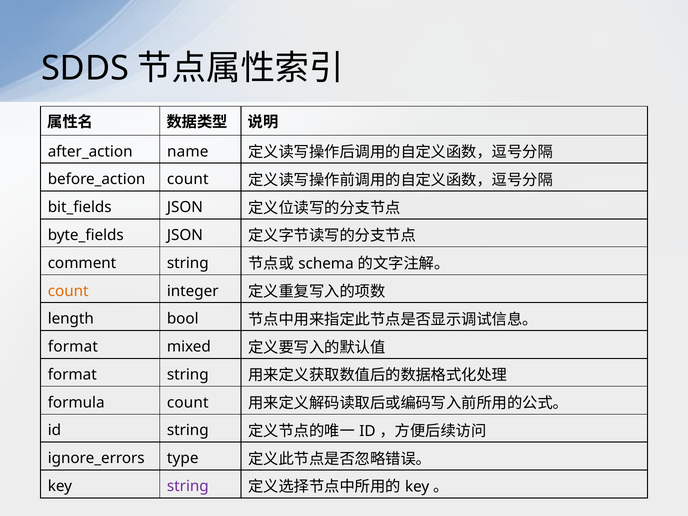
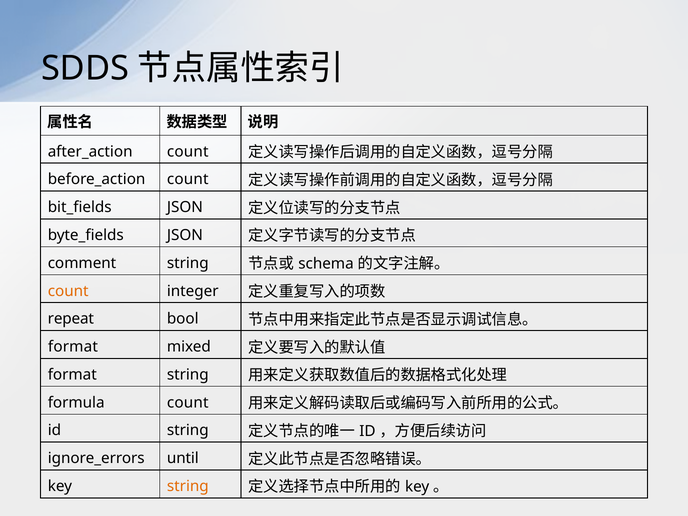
name: name -> count (188, 151)
length: length -> repeat (71, 319)
type: type -> until (183, 458)
string colour: purple -> orange (188, 486)
